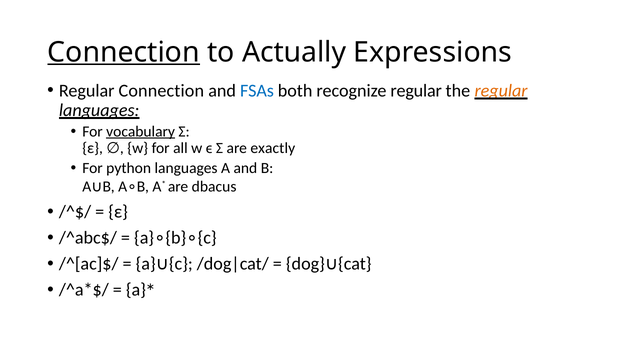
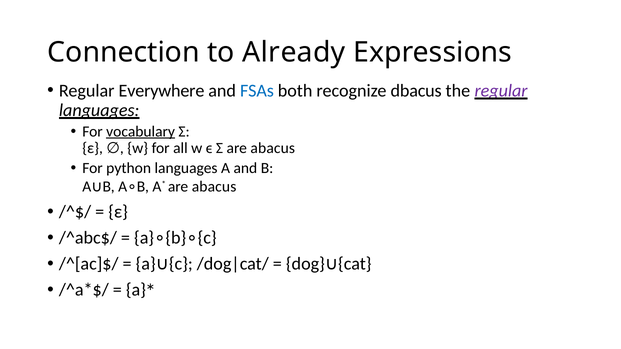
Connection underline: present -> none (124, 52)
Actually: Actually -> Already (294, 52)
Regular Connection: Connection -> Everywhere (162, 91)
recognize regular: regular -> dbacus (416, 91)
regular colour: orange -> purple (501, 91)
Σ are exactly: exactly -> abacus (273, 148)
dbacus: dbacus -> abacus (214, 187)
